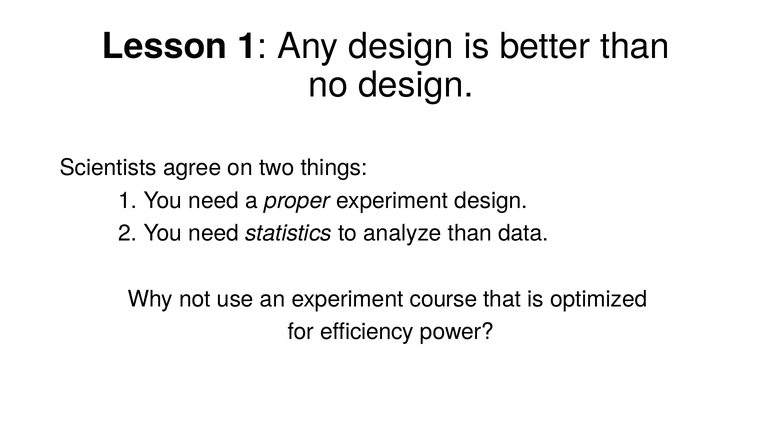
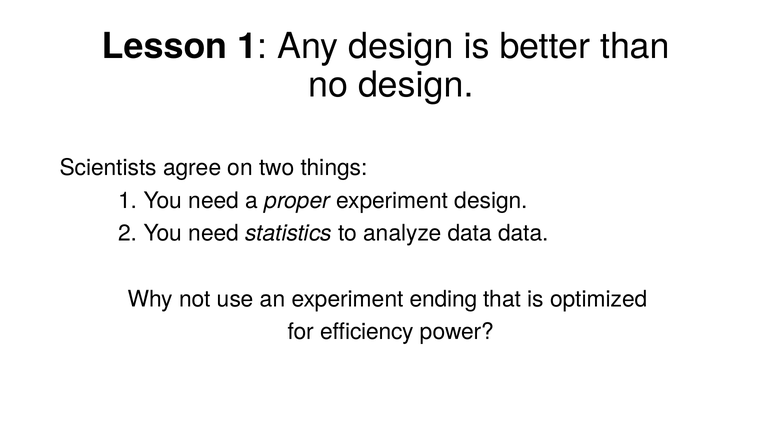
analyze than: than -> data (470, 233)
course: course -> ending (444, 299)
